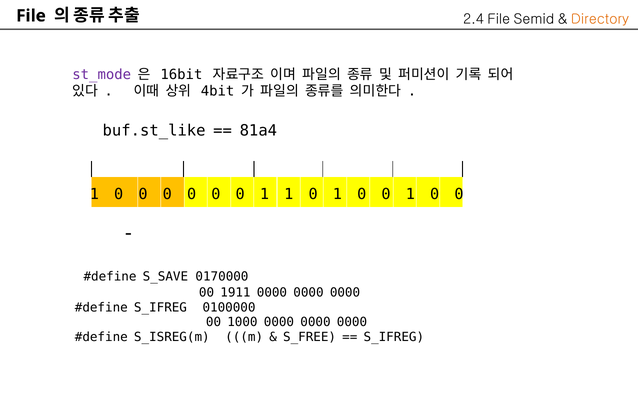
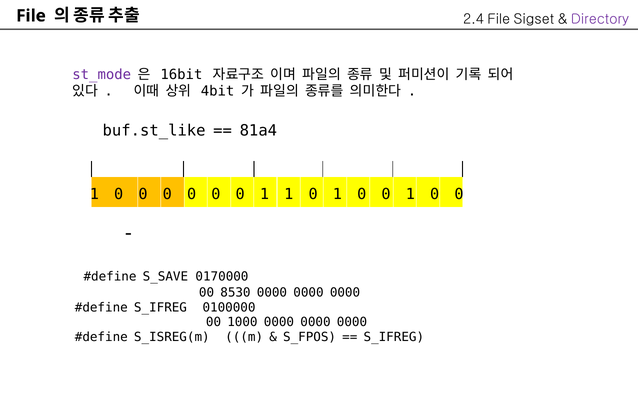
Semid: Semid -> Sigset (534, 19)
Directory colour: orange -> purple (600, 19)
1911: 1911 -> 8530 (235, 293)
S_FREE: S_FREE -> S_FPOS (310, 337)
